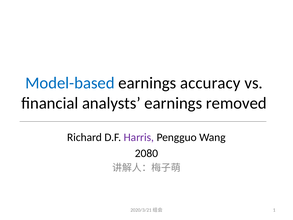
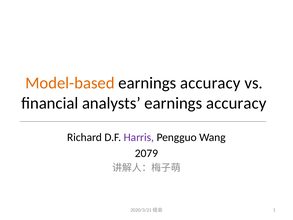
Model-based colour: blue -> orange (70, 83)
analysts earnings removed: removed -> accuracy (236, 103)
2080: 2080 -> 2079 (147, 153)
